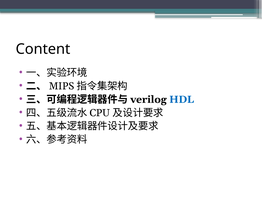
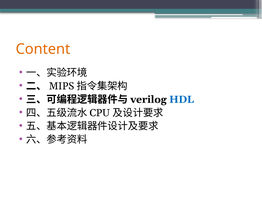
Content colour: black -> orange (43, 49)
